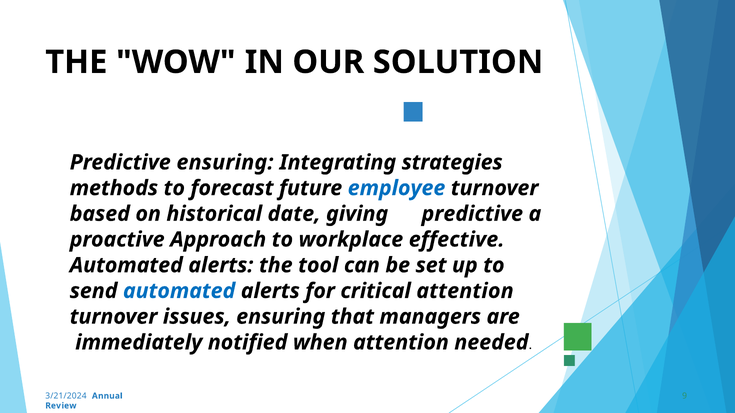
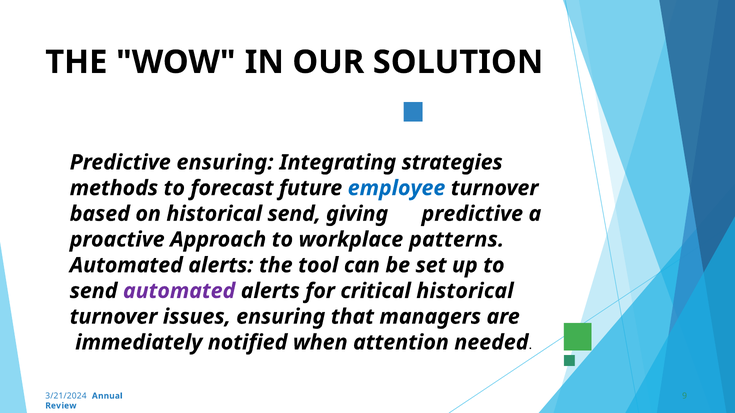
historical date: date -> send (294, 214)
effective: effective -> patterns (457, 240)
automated colour: blue -> purple (179, 291)
critical attention: attention -> historical (465, 291)
